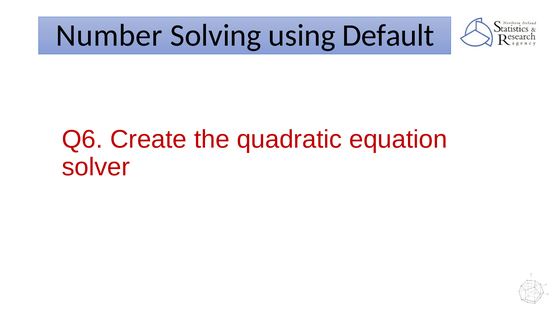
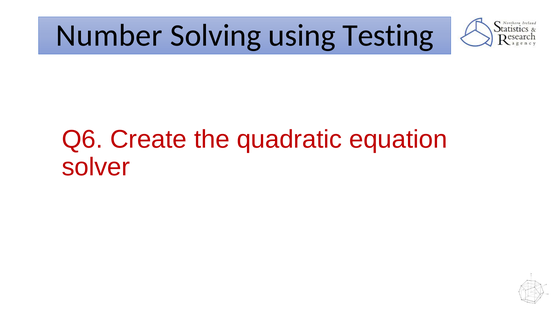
Default: Default -> Testing (388, 36)
